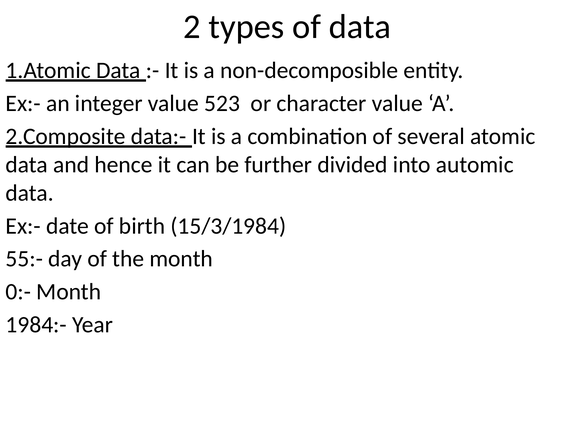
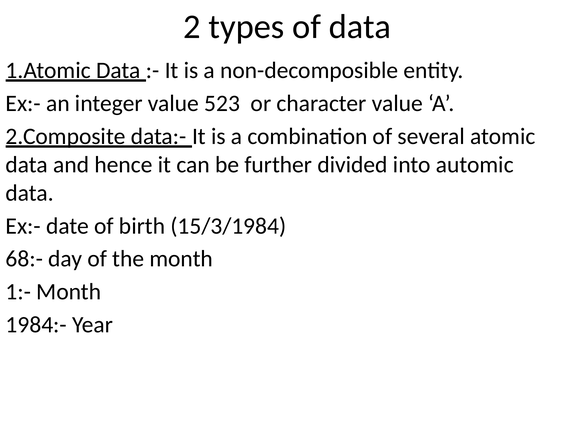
55:-: 55:- -> 68:- (24, 259)
0:-: 0:- -> 1:- (18, 292)
